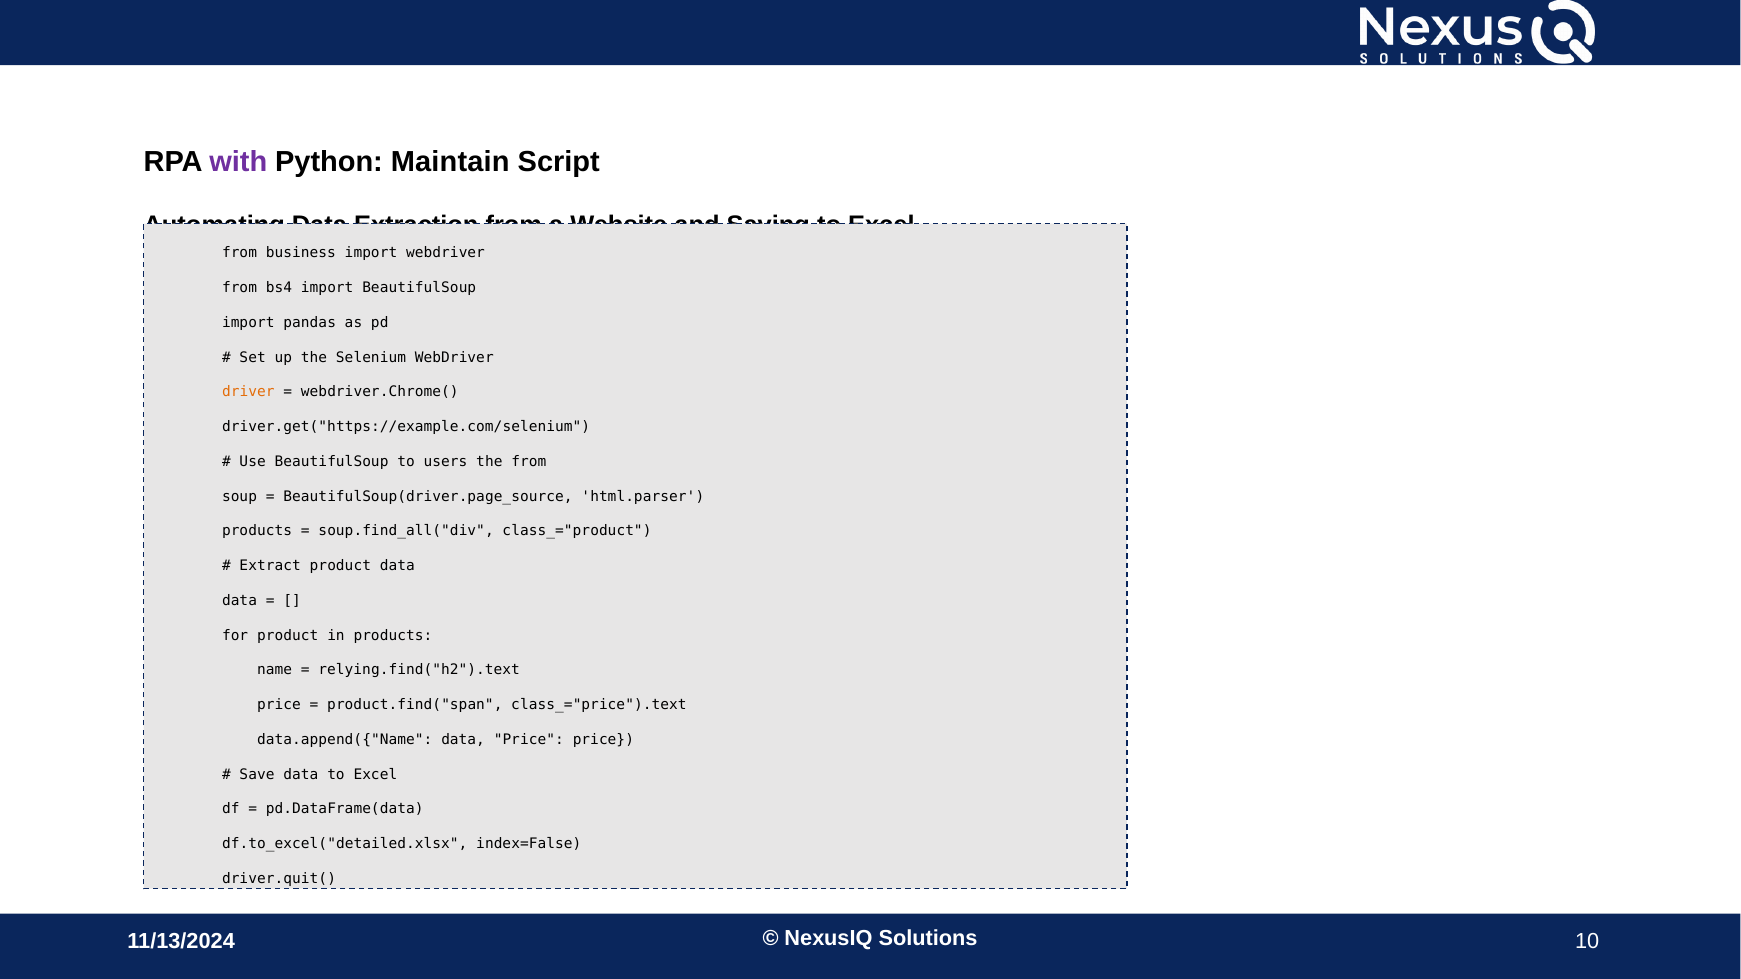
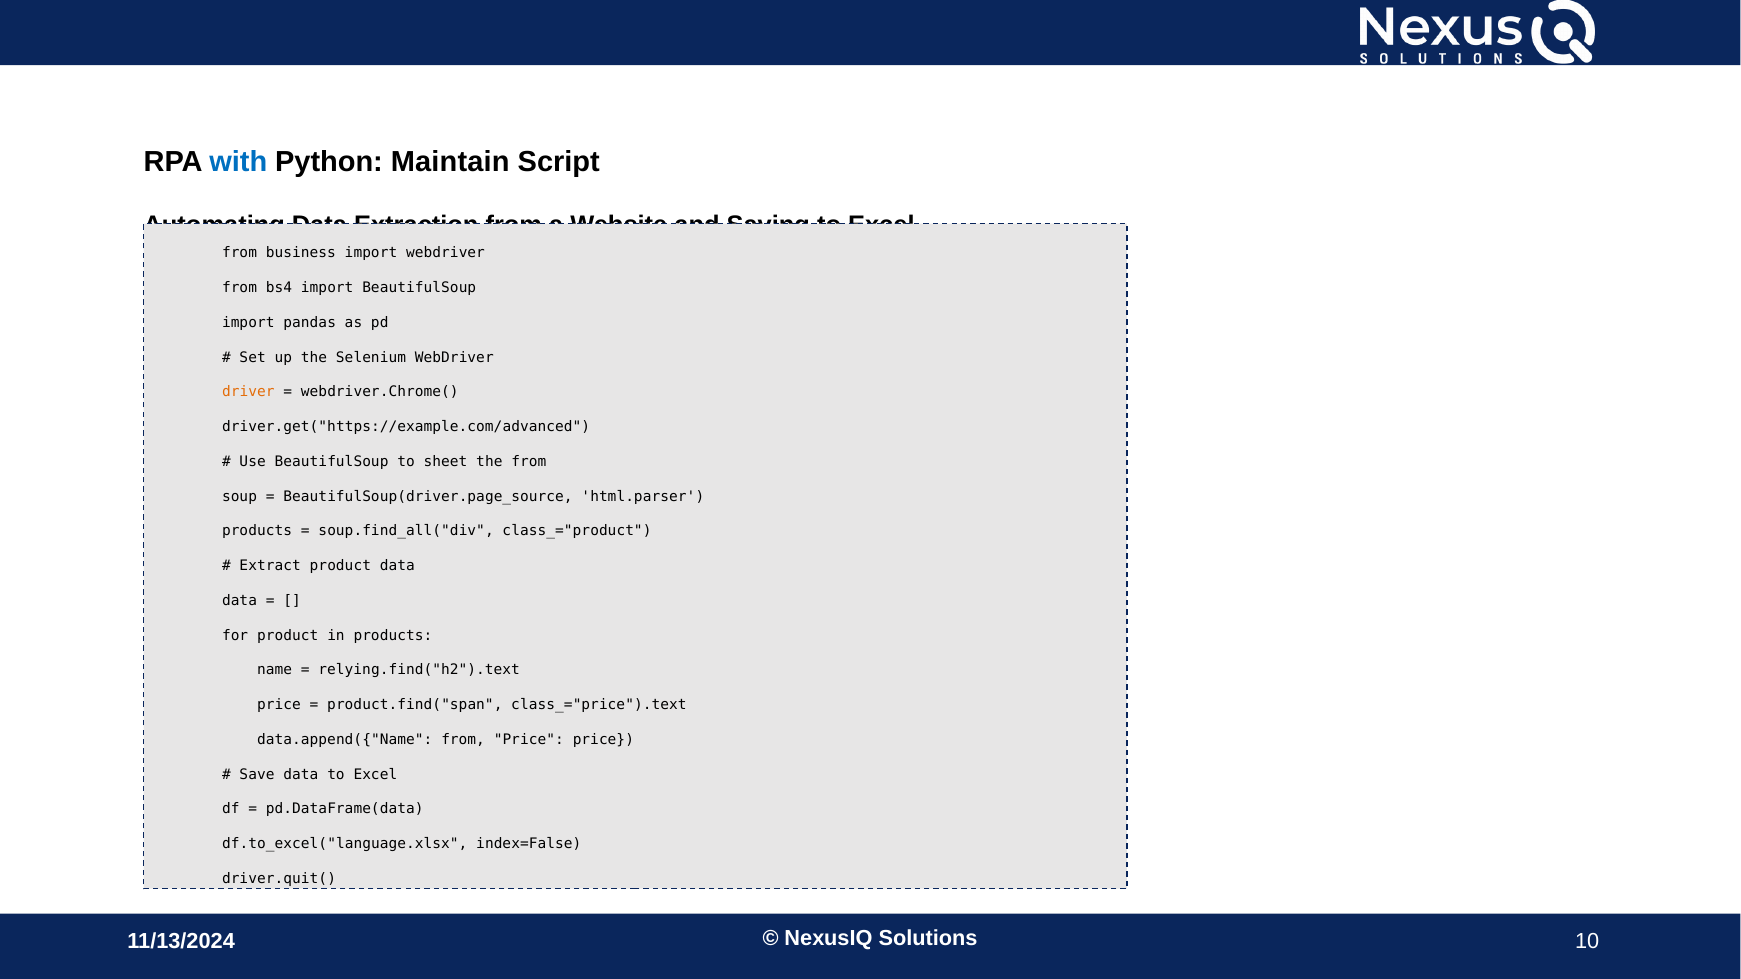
with colour: purple -> blue (238, 162)
driver.get("https://example.com/selenium: driver.get("https://example.com/selenium -> driver.get("https://example.com/advanced (406, 427)
users: users -> sheet (446, 462)
data.append({"Name data: data -> from (463, 740)
df.to_excel("detailed.xlsx: df.to_excel("detailed.xlsx -> df.to_excel("language.xlsx (345, 844)
